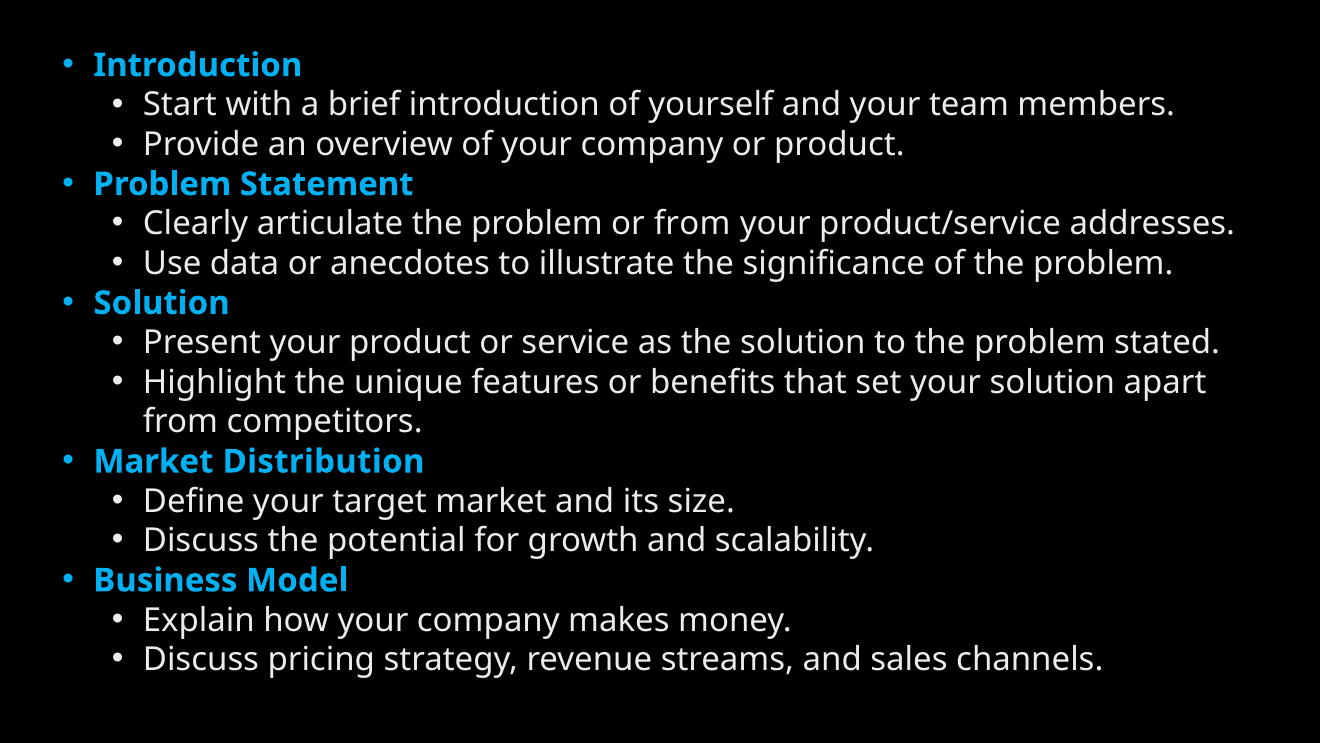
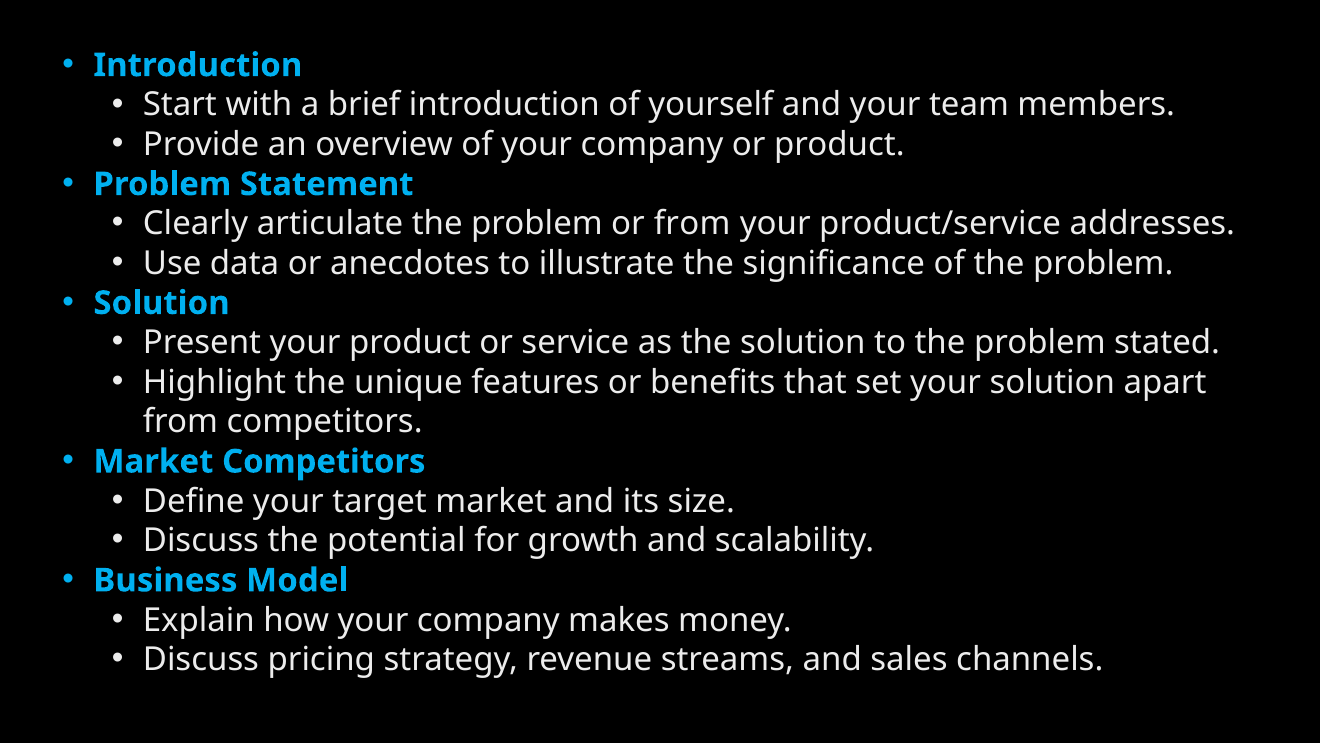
Market Distribution: Distribution -> Competitors (324, 461)
